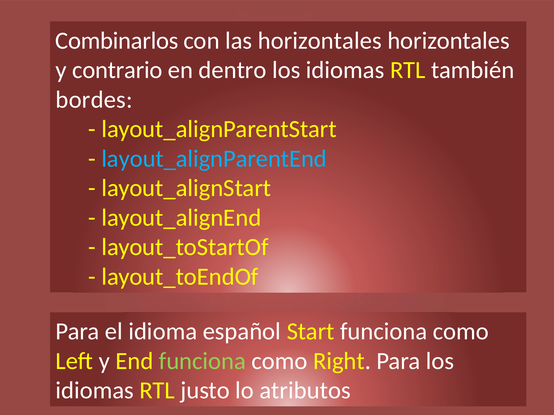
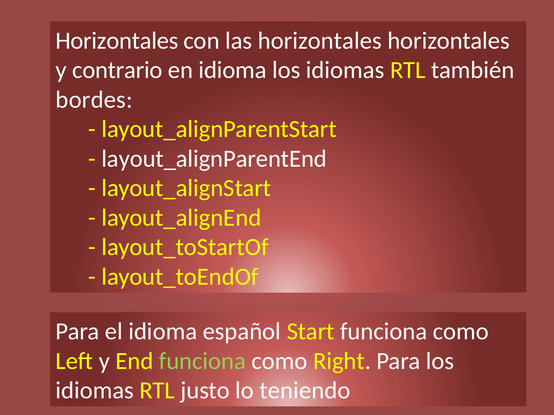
Combinarlos: Combinarlos -> Horizontales (117, 41)
en dentro: dentro -> idioma (233, 70)
layout_alignParentEnd colour: light blue -> white (214, 159)
atributos: atributos -> teniendo (305, 391)
